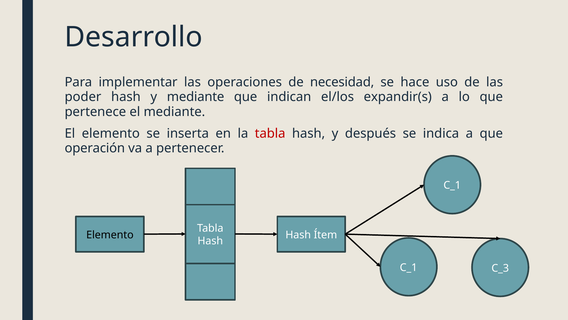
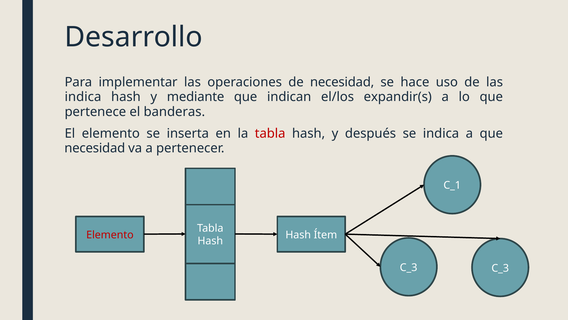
poder: poder -> indica (83, 97)
el mediante: mediante -> banderas (174, 112)
operación: operación -> necesidad (95, 148)
Elemento colour: black -> red (110, 235)
C_1: C_1 -> C_3 (409, 267)
